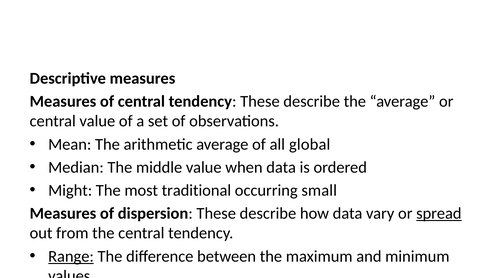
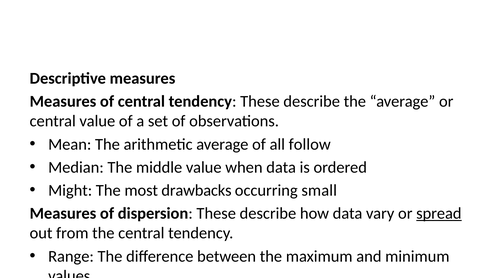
global: global -> follow (310, 144)
traditional: traditional -> drawbacks (196, 190)
Range underline: present -> none (71, 256)
